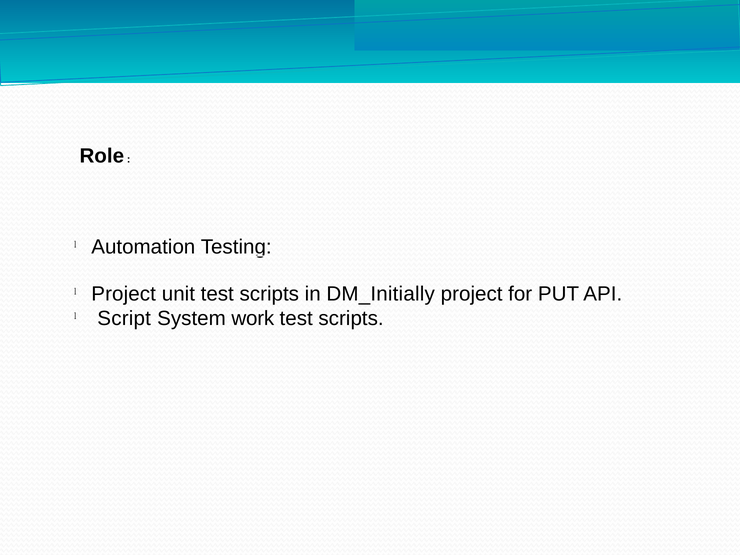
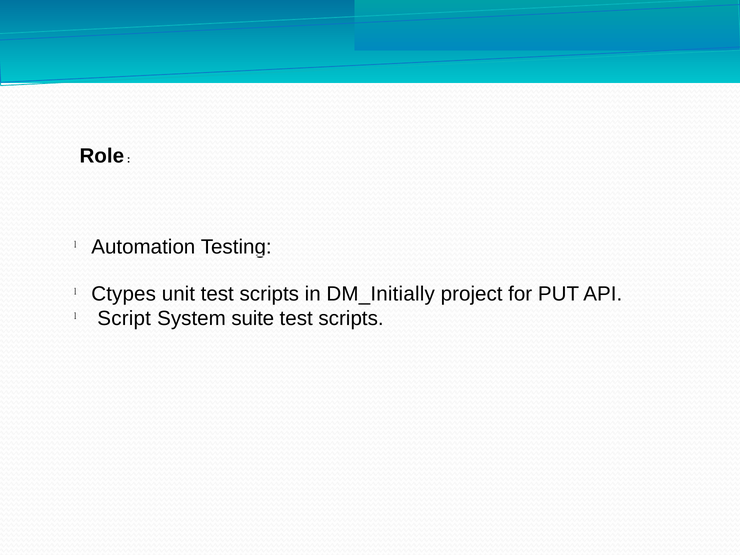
Project: Project -> Ctypes (124, 294)
work: work -> suite (253, 319)
